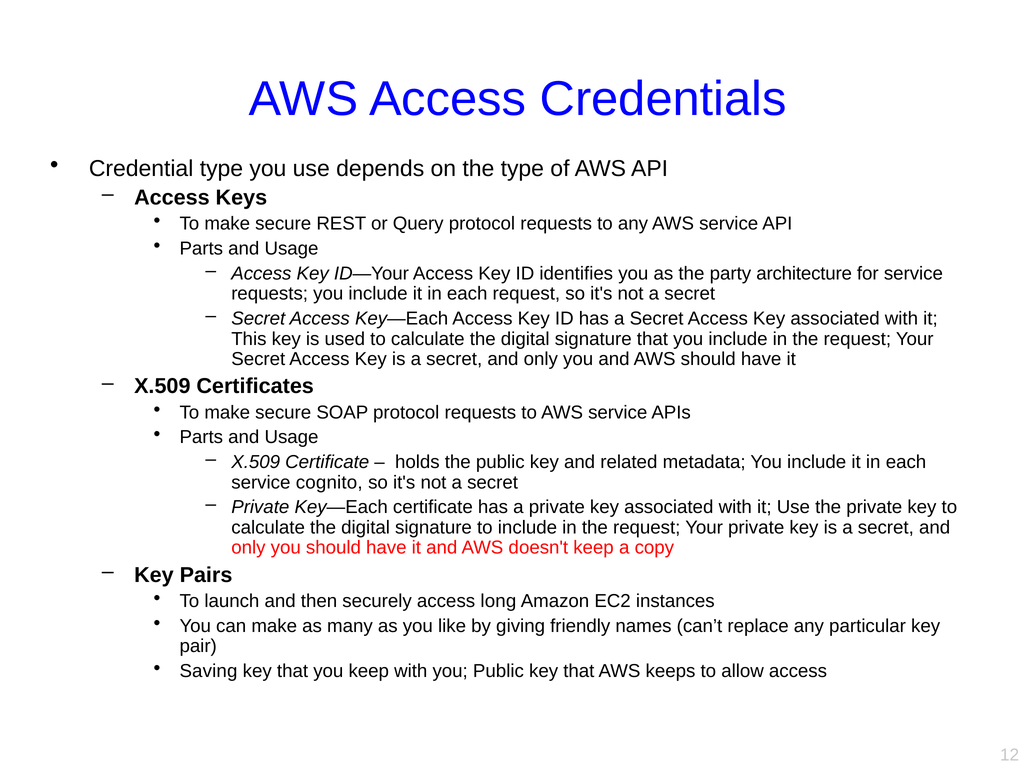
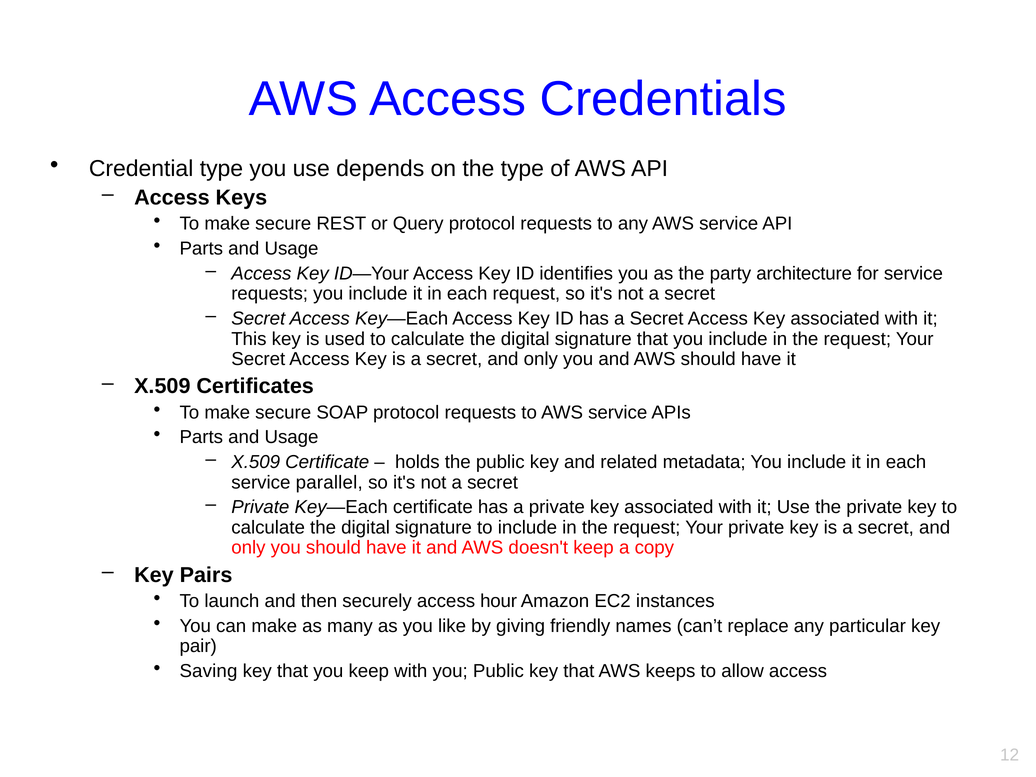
cognito: cognito -> parallel (329, 482)
long: long -> hour (499, 601)
